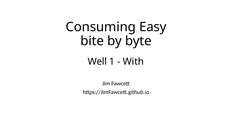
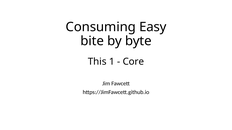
Well: Well -> This (97, 62)
With: With -> Core (133, 62)
